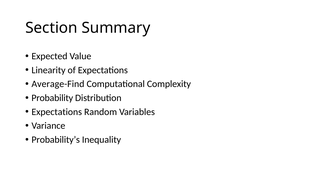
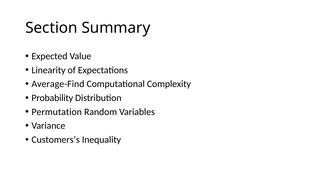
Expectations: Expectations -> Permutation (57, 112)
Probability’s: Probability’s -> Customers’s (56, 140)
